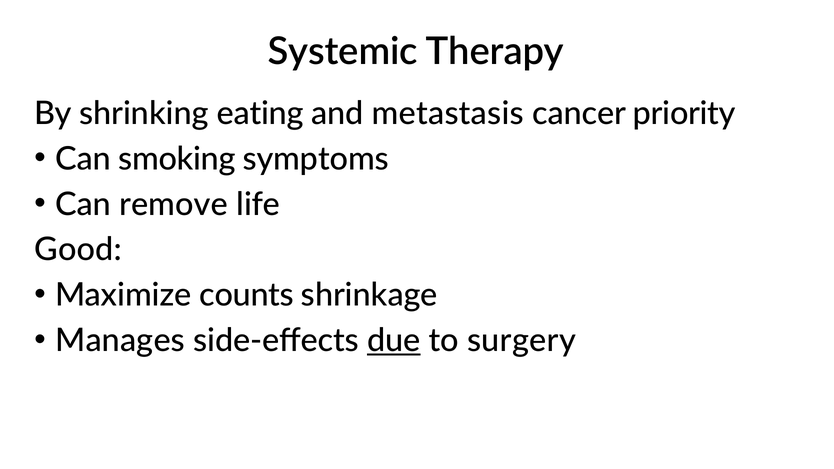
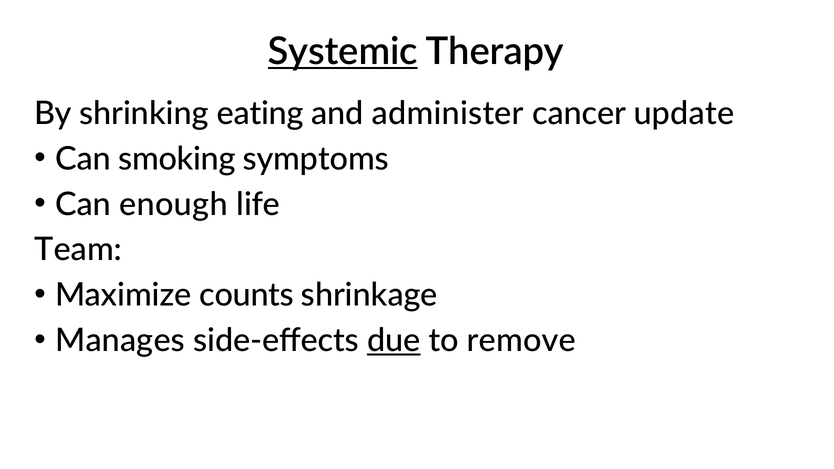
Systemic underline: none -> present (343, 52)
metastasis: metastasis -> administer (448, 114)
priority: priority -> update (684, 114)
remove: remove -> enough (173, 204)
Good: Good -> Team (78, 250)
surgery: surgery -> remove (522, 341)
